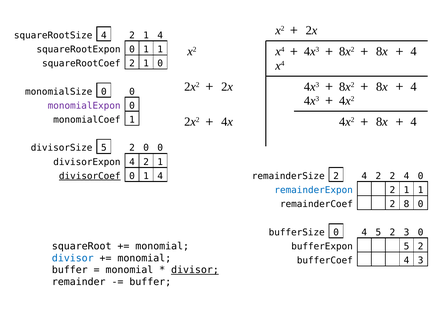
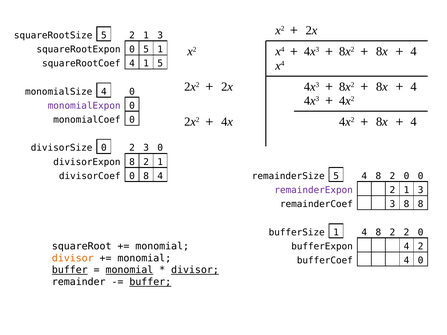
squareRootSize 4: 4 -> 5 (104, 35)
4: 4 -> 3 (160, 35)
squareRootExpon 0 1: 1 -> 5 (146, 49)
squareRootCoef 2: 2 -> 4 (132, 64)
1 0: 0 -> 5 (160, 64)
monomialSize 0: 0 -> 4 (104, 92)
monomialCoef 1: 1 -> 0 (132, 120)
divisorSize 5: 5 -> 0 (104, 148)
2 0: 0 -> 3 (146, 148)
divisorExpon 4: 4 -> 8 (132, 162)
divisorCoef underline: present -> none (90, 176)
1: 1 -> 8 (146, 176)
remainderSize 2: 2 -> 5 (336, 176)
2: 2 -> 8 (378, 176)
4: 4 -> 0 (407, 176)
remainderExpon colour: blue -> purple (314, 190)
1: 1 -> 3 (421, 190)
remainderCoef 2: 2 -> 3 (392, 204)
8 0: 0 -> 8 (421, 204)
bufferSize 0: 0 -> 1 (336, 232)
5: 5 -> 8 (378, 232)
2 3: 3 -> 2 (407, 232)
bufferExpon 5: 5 -> 4 (407, 247)
divisor colour: blue -> orange (73, 258)
4 3: 3 -> 0 (421, 261)
buffer underline: none -> present (70, 270)
monomial underline: none -> present (129, 270)
buffer underline: none -> present (150, 282)
